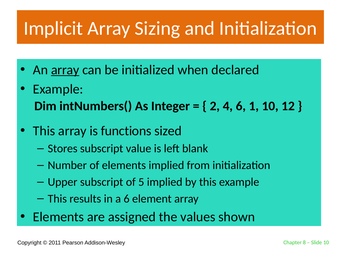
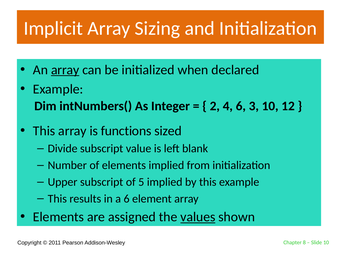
1: 1 -> 3 (254, 106)
Stores: Stores -> Divide (63, 149)
values underline: none -> present (198, 217)
